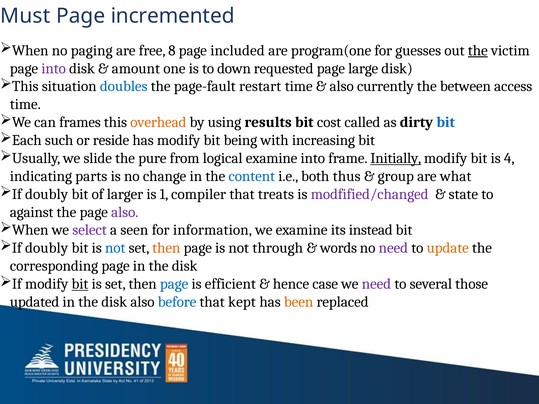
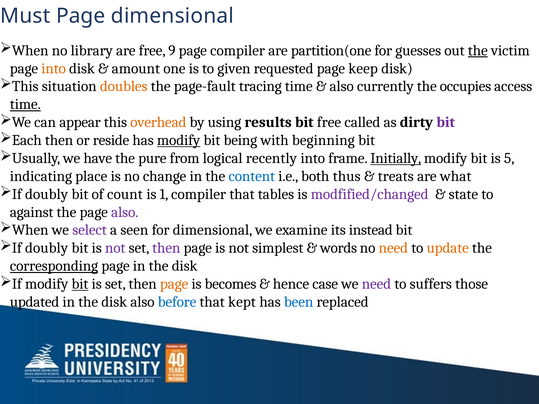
Page incremented: incremented -> dimensional (172, 16)
paging: paging -> library (92, 50)
8: 8 -> 9 (172, 50)
page included: included -> compiler (238, 50)
program(one: program(one -> partition(one (331, 50)
into colour: purple -> orange (54, 68)
down: down -> given (234, 68)
large: large -> keep (363, 68)
doubles colour: blue -> orange (124, 86)
restart: restart -> tracing (260, 86)
between: between -> occupies (465, 86)
time underline: none -> present (25, 104)
frames: frames -> appear (80, 122)
bit cost: cost -> free (329, 122)
bit colour: blue -> purple (446, 122)
such: such -> then (59, 140)
modify underline: none -> present (179, 140)
increasing: increasing -> beginning (323, 140)
slide: slide -> have (98, 158)
logical examine: examine -> recently (271, 158)
4: 4 -> 5 (509, 158)
parts: parts -> place (91, 176)
group: group -> treats (396, 176)
larger: larger -> count (125, 194)
treats: treats -> tables (276, 194)
for information: information -> dimensional (213, 230)
not colour: blue -> purple (115, 248)
then colour: orange -> purple (166, 248)
through: through -> simplest (278, 248)
need colour: purple -> orange (393, 248)
corresponding underline: none -> present (54, 266)
page colour: blue -> orange (174, 284)
efficient: efficient -> becomes (230, 284)
several: several -> suffers (431, 284)
been colour: orange -> blue (299, 302)
